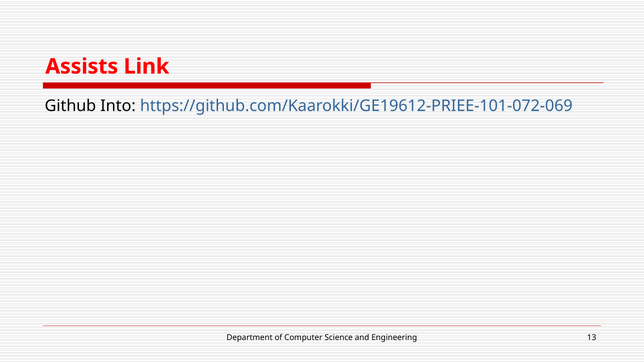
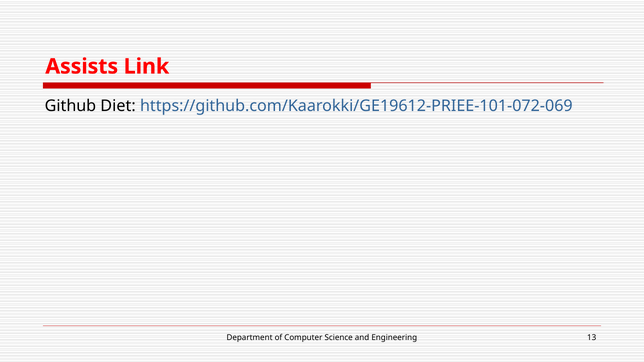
Into: Into -> Diet (118, 106)
